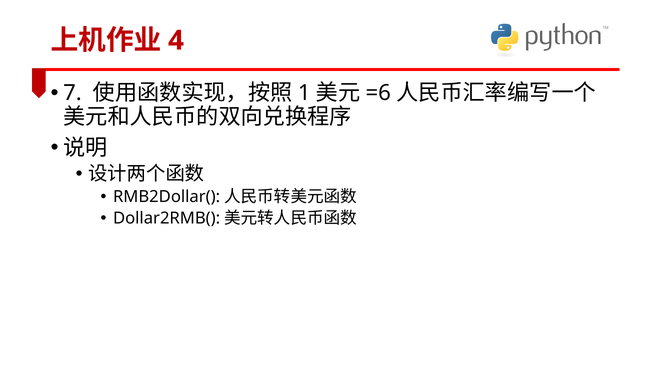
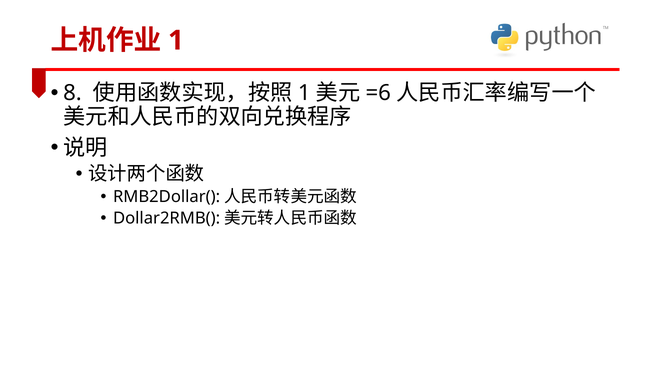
4: 4 -> 1 (176, 40)
7: 7 -> 8 (72, 93)
